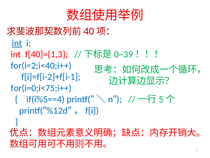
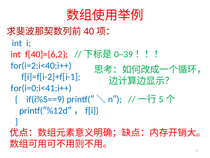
int underline: present -> none (17, 43)
f[40]={1,3: f[40]={1,3 -> f[40]={6,2 (47, 54)
for(i=0;i<75;i++: for(i=0;i<75;i++ -> for(i=0;i<41;i++ (41, 88)
if(i%5==4: if(i%5==4 -> if(i%5==9 (45, 99)
